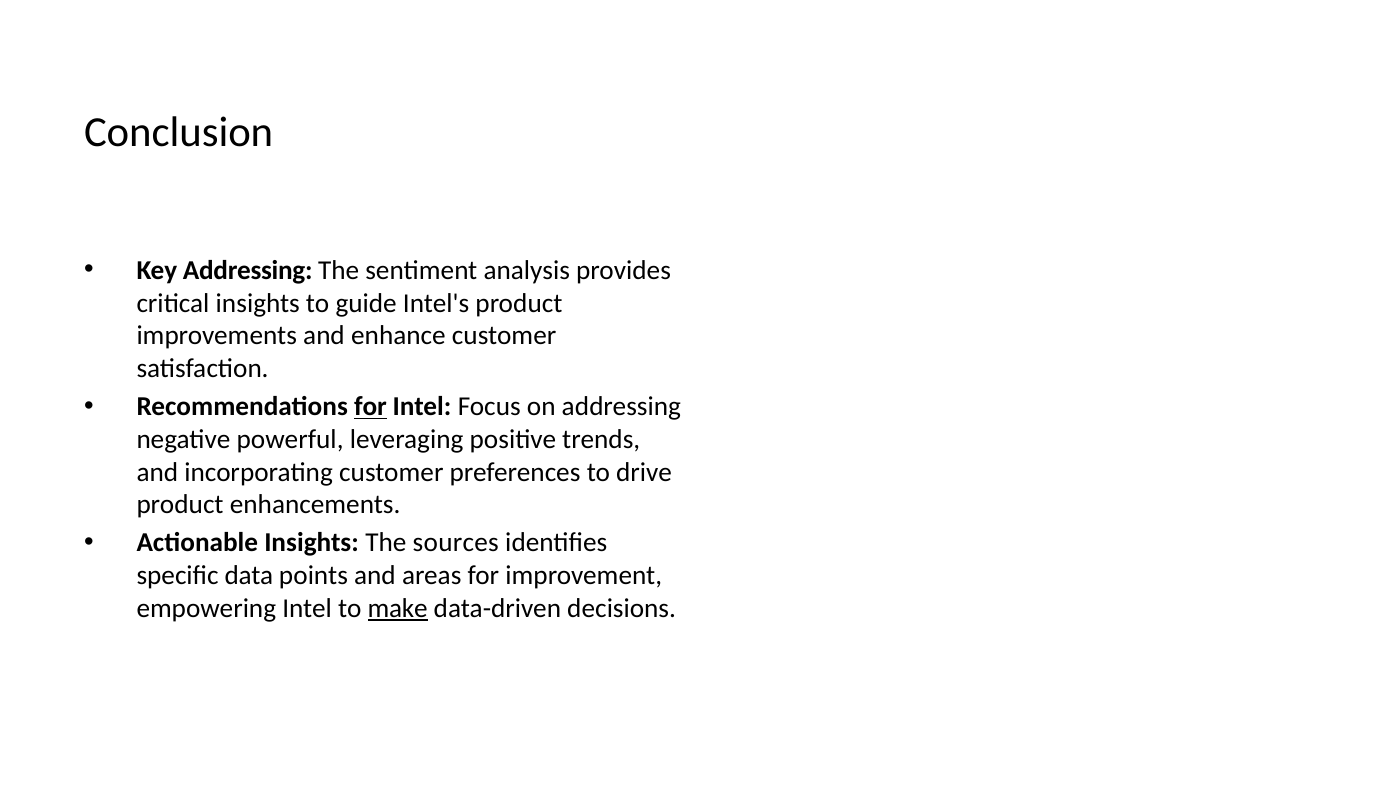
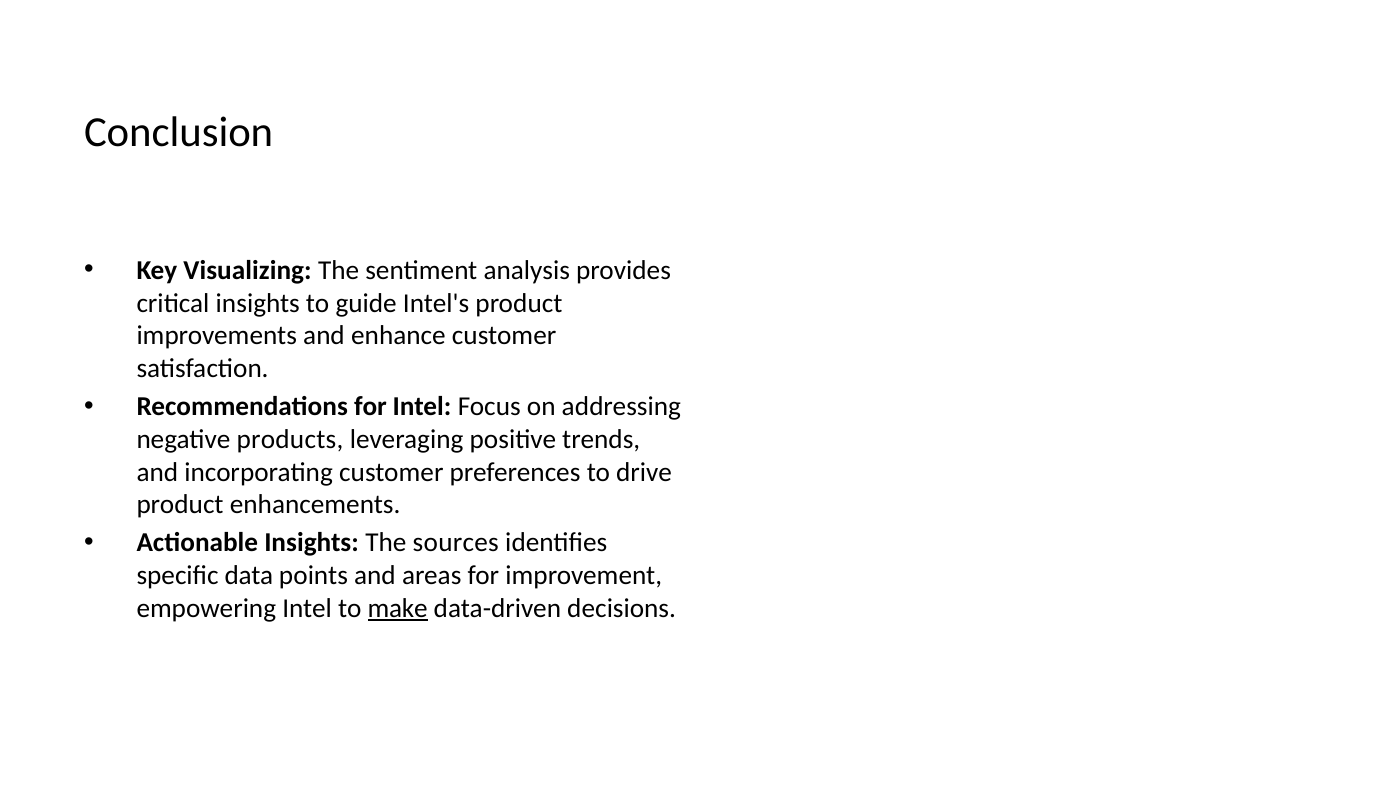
Key Addressing: Addressing -> Visualizing (248, 270)
for underline: present -> none (370, 406)
powerful: powerful -> products (290, 439)
